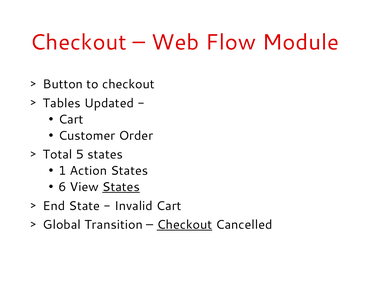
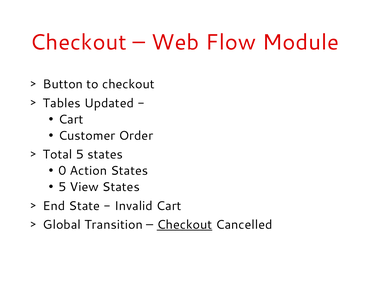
1: 1 -> 0 (62, 171)
6: 6 -> 5 (62, 187)
States underline: present -> none (121, 187)
